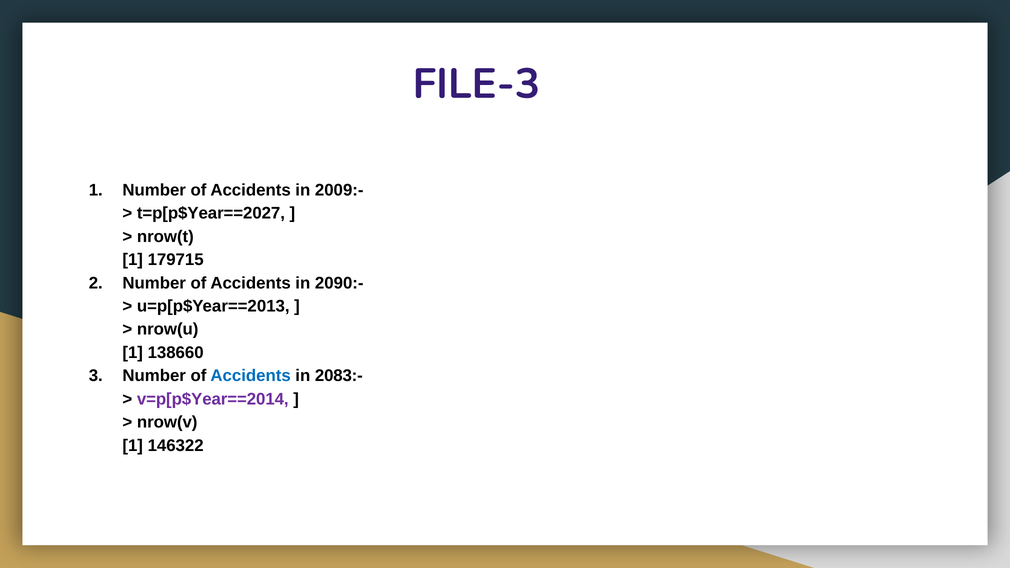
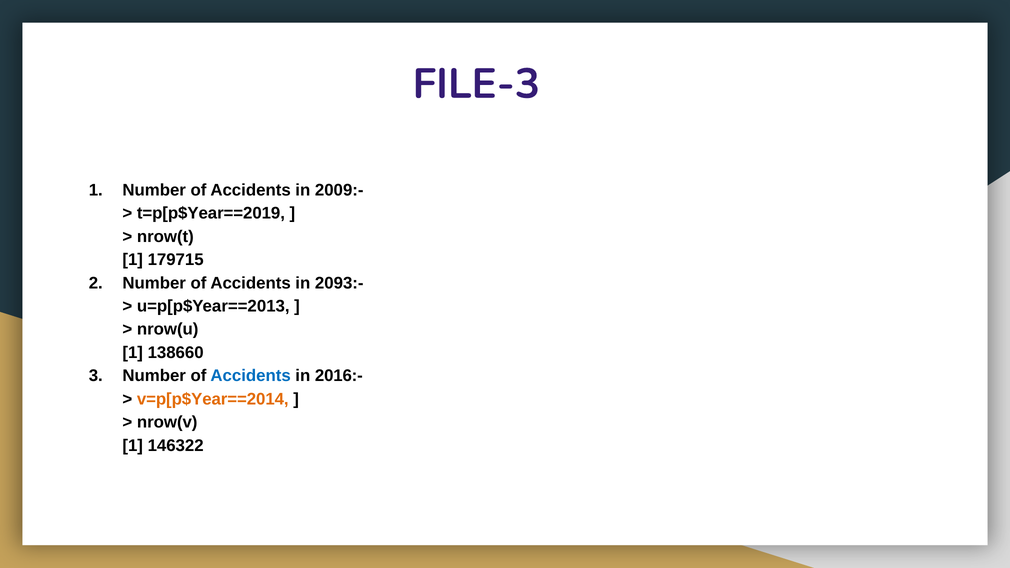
t=p[p$Year==2027: t=p[p$Year==2027 -> t=p[p$Year==2019 (211, 213)
2090:-: 2090:- -> 2093:- (339, 283)
2083:-: 2083:- -> 2016:- (339, 376)
v=p[p$Year==2014 colour: purple -> orange (213, 399)
